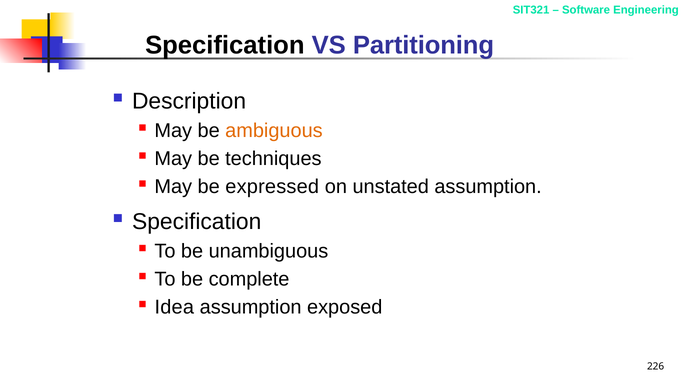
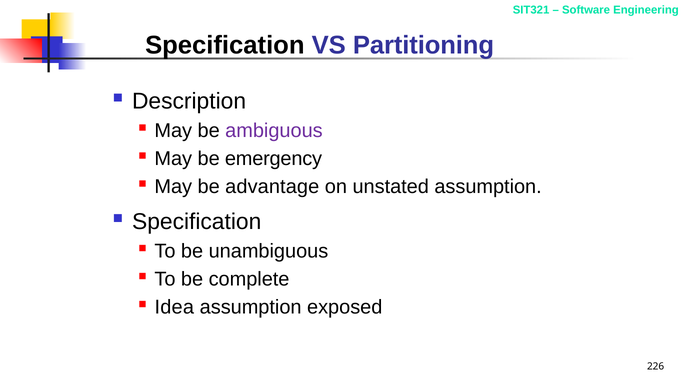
ambiguous colour: orange -> purple (274, 131)
techniques: techniques -> emergency (273, 159)
expressed: expressed -> advantage (272, 186)
